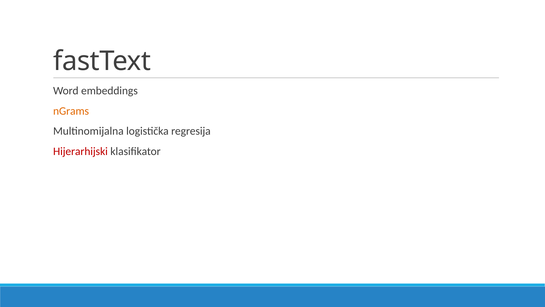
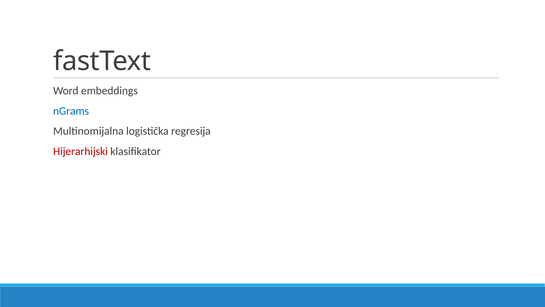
nGrams colour: orange -> blue (71, 111)
